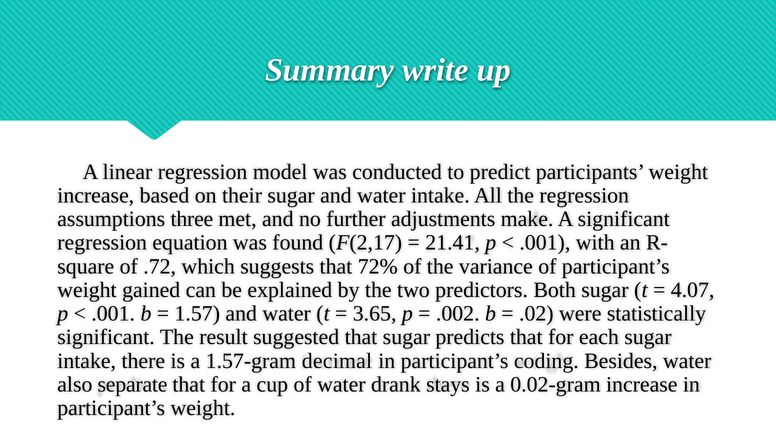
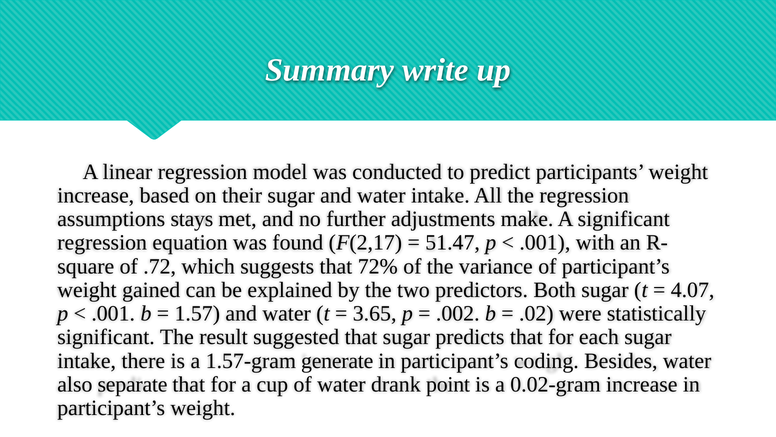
three: three -> stays (192, 219)
21.41: 21.41 -> 51.47 (453, 242)
decimal: decimal -> generate (337, 360)
stays: stays -> point (448, 384)
